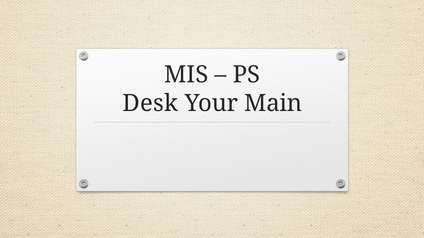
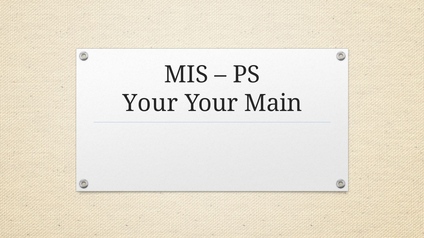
Desk: Desk -> Your (150, 104)
